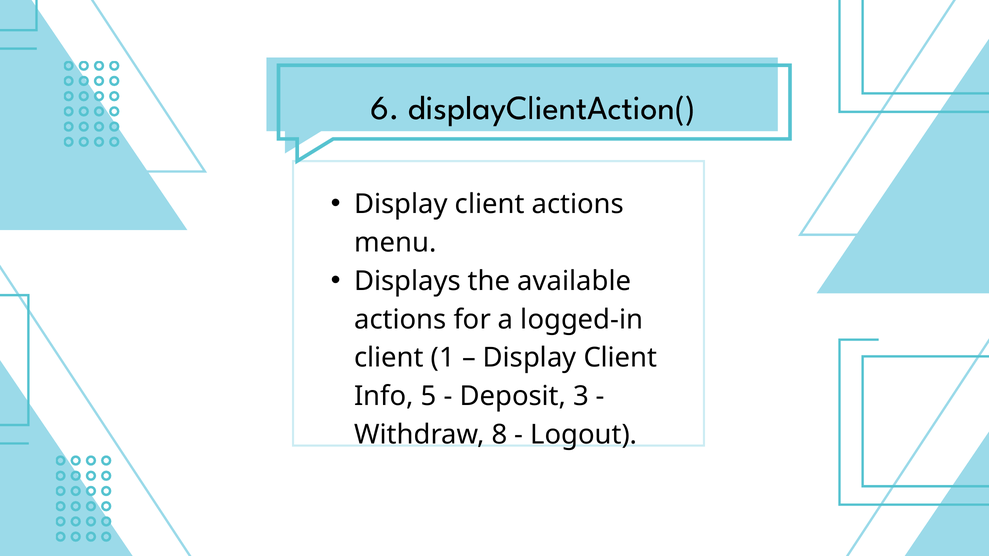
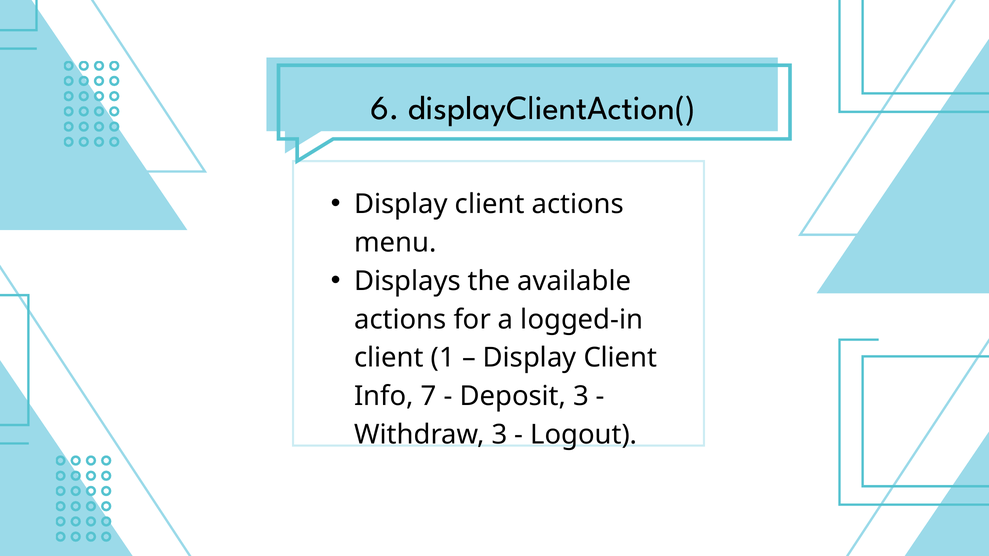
5: 5 -> 7 (429, 397)
Withdraw 8: 8 -> 3 (499, 435)
